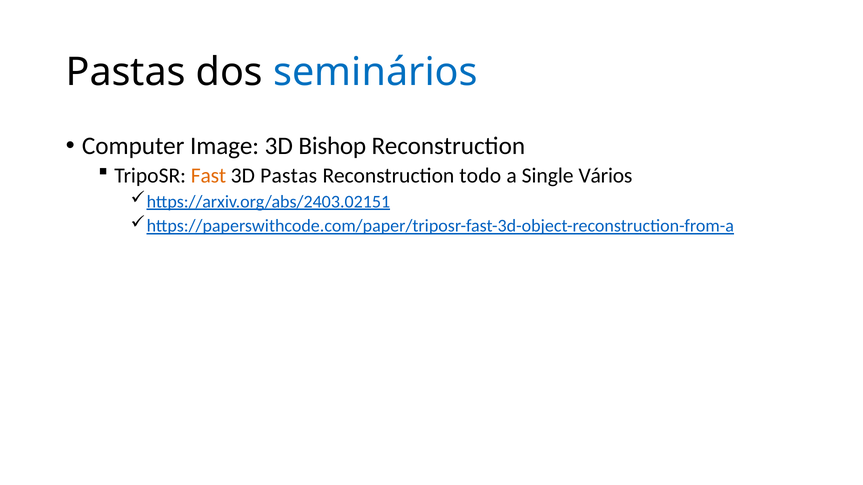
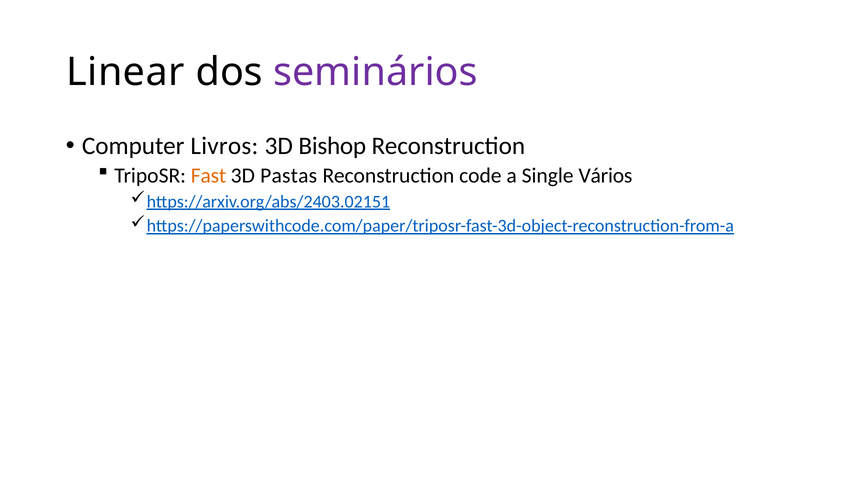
Pastas: Pastas -> Linear (125, 72)
seminários colour: blue -> purple (375, 72)
Image: Image -> Livros (224, 146)
todo: todo -> code (480, 176)
